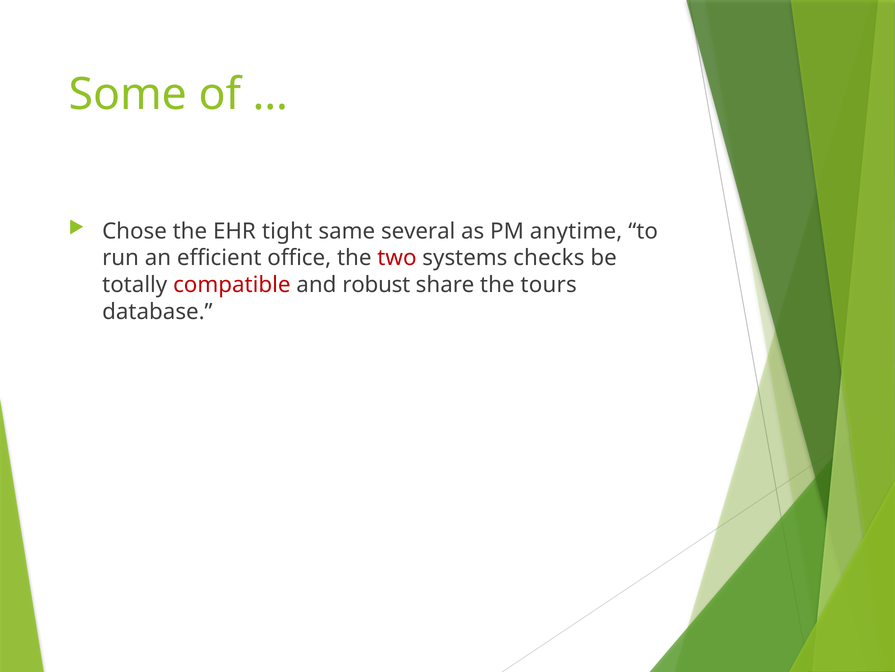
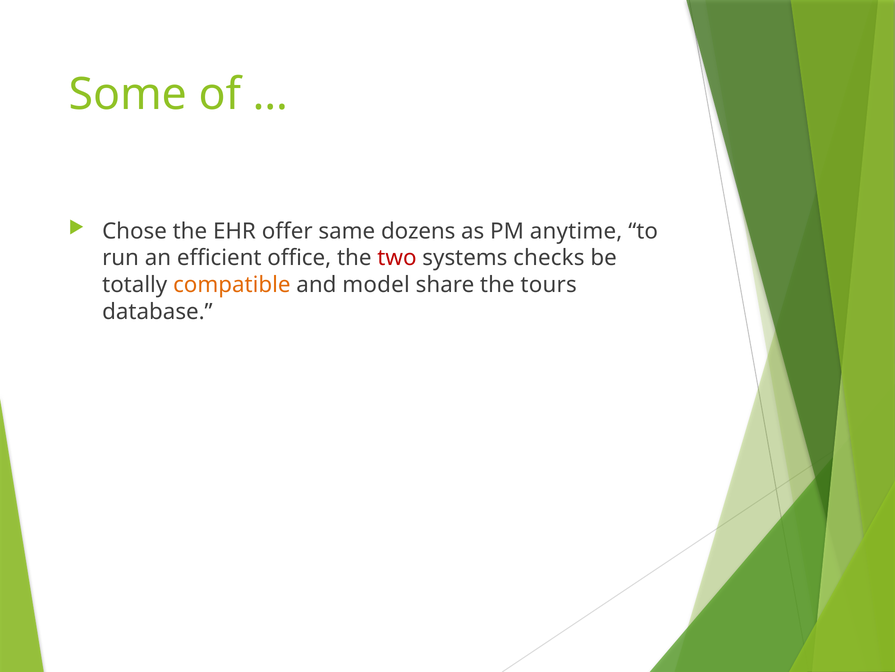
tight: tight -> offer (287, 231)
several: several -> dozens (418, 231)
compatible colour: red -> orange (232, 285)
robust: robust -> model (376, 285)
